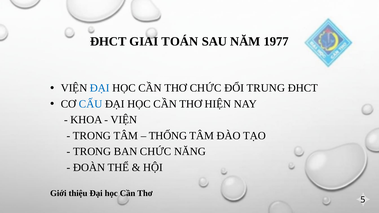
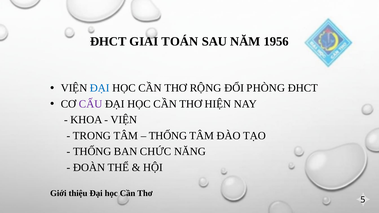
1977: 1977 -> 1956 (276, 41)
THƠ CHỨC: CHỨC -> RỘNG (206, 88)
TRUNG: TRUNG -> PHÒNG (266, 88)
CẤU colour: blue -> purple (91, 104)
TRONG: TRONG -> THỐNG (92, 152)
